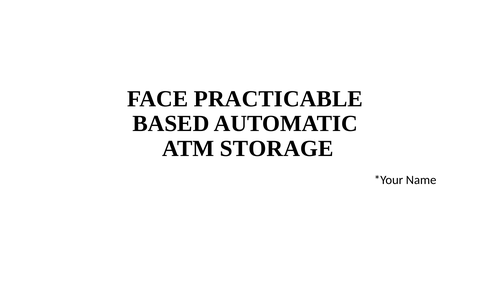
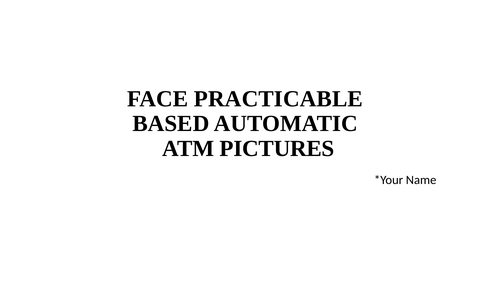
STORAGE: STORAGE -> PICTURES (277, 149)
